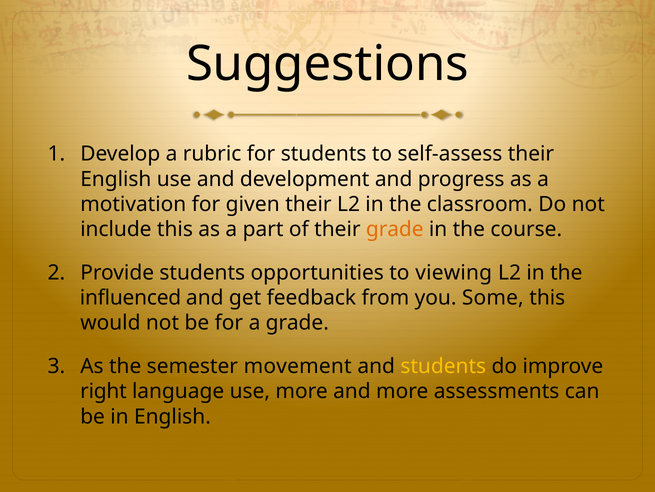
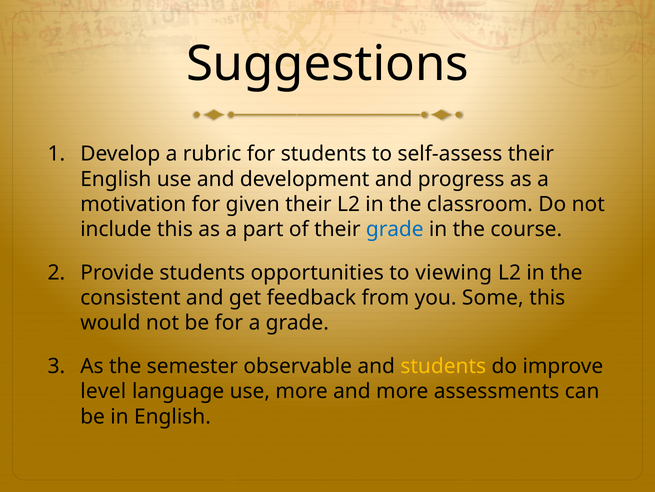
grade colour: orange -> blue (395, 229)
influenced: influenced -> consistent (130, 297)
movement: movement -> observable (298, 366)
right: right -> level (103, 391)
